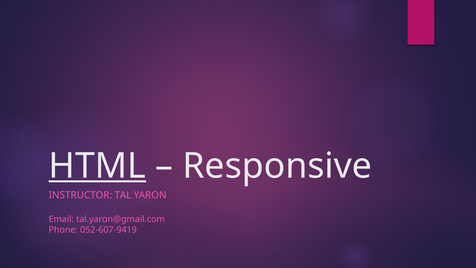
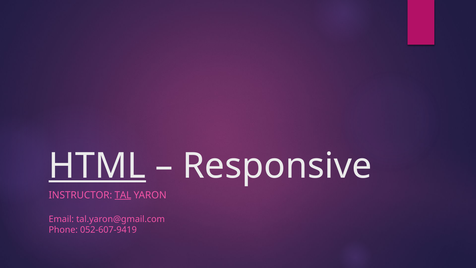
TAL underline: none -> present (123, 195)
